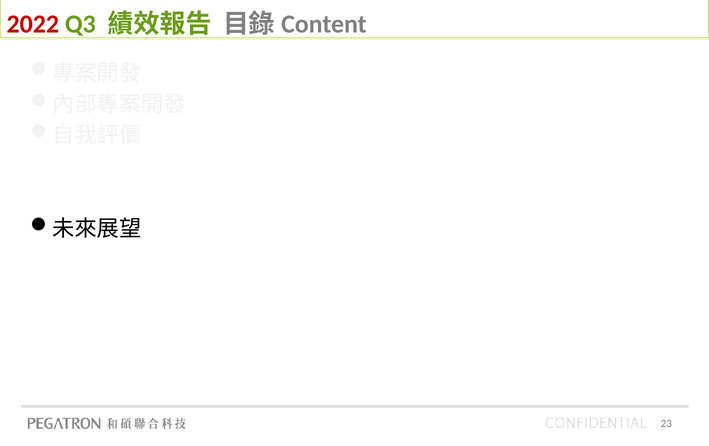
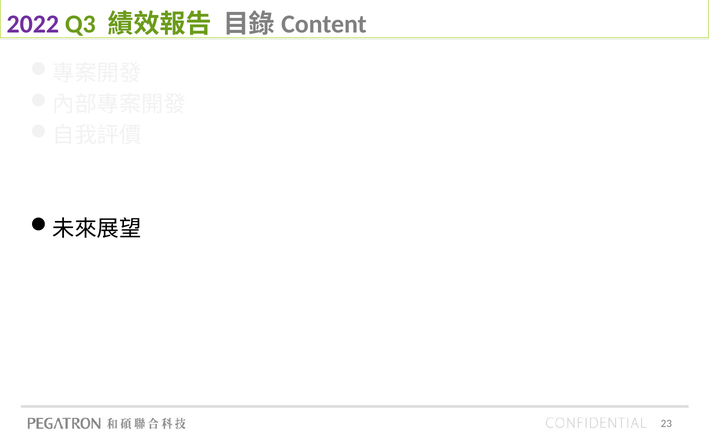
2022 colour: red -> purple (33, 24)
